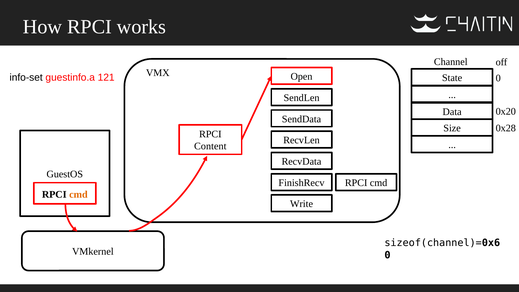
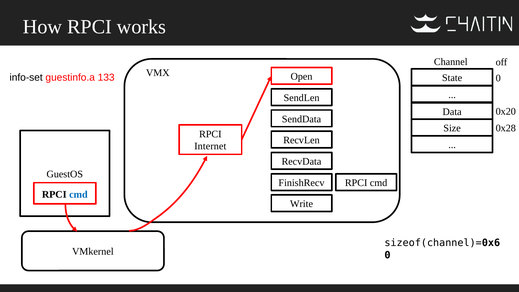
121: 121 -> 133 (106, 77)
Content: Content -> Internet (210, 146)
cmd colour: orange -> blue (78, 195)
